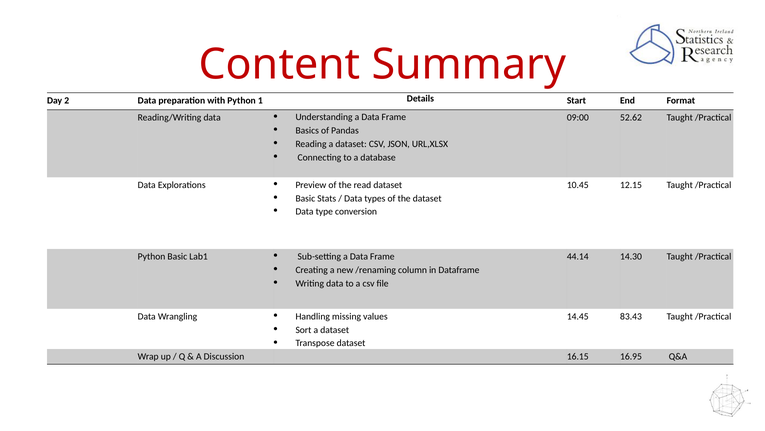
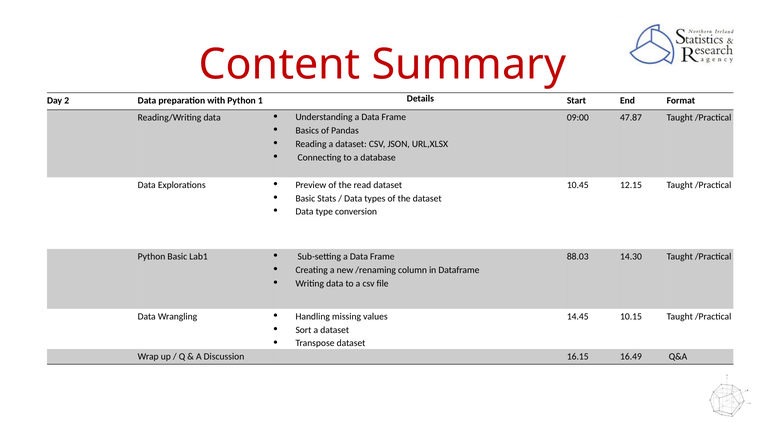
52.62: 52.62 -> 47.87 (631, 117)
44.14: 44.14 -> 88.03 (578, 256)
83.43: 83.43 -> 10.15 (631, 316)
16.95: 16.95 -> 16.49 (631, 356)
